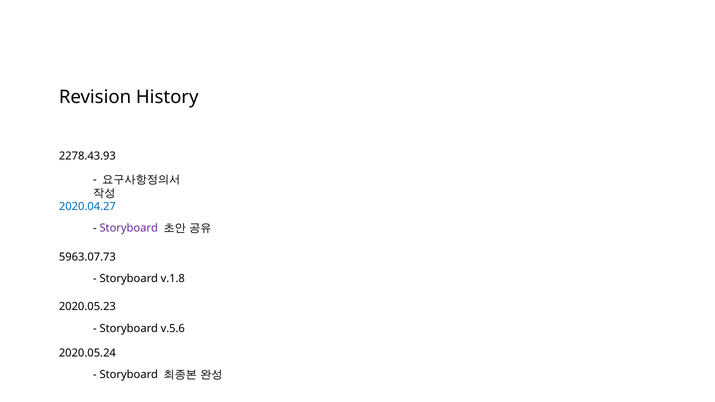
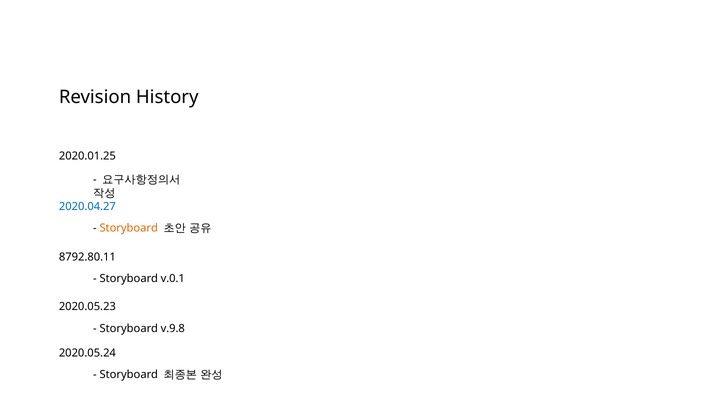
2278.43.93: 2278.43.93 -> 2020.01.25 (87, 156)
Storyboard colour: purple -> orange (129, 228)
5963.07.73: 5963.07.73 -> 8792.80.11 (87, 257)
v.1.8: v.1.8 -> v.0.1 (173, 279)
v.5.6: v.5.6 -> v.9.8 (173, 328)
